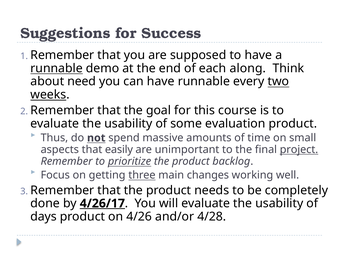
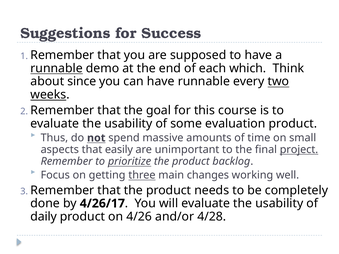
along: along -> which (248, 68)
need: need -> since (82, 81)
4/26/17 underline: present -> none (102, 204)
days: days -> daily (44, 217)
